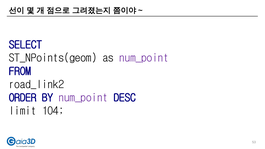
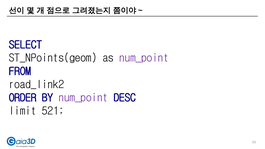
104: 104 -> 521 (53, 111)
